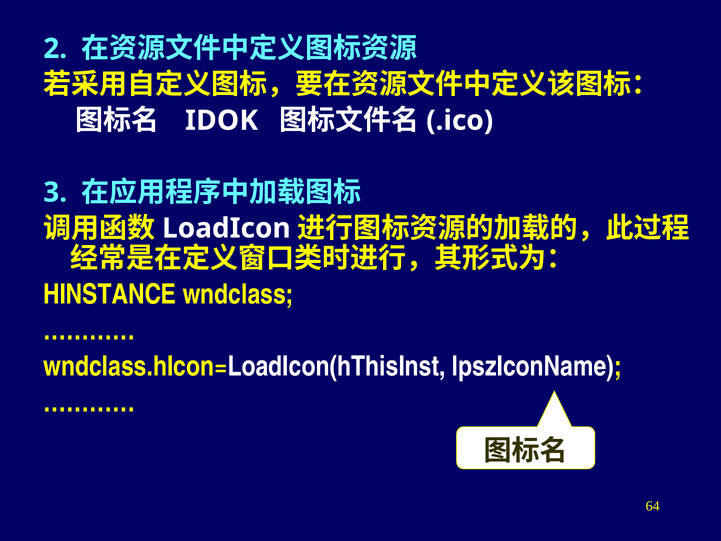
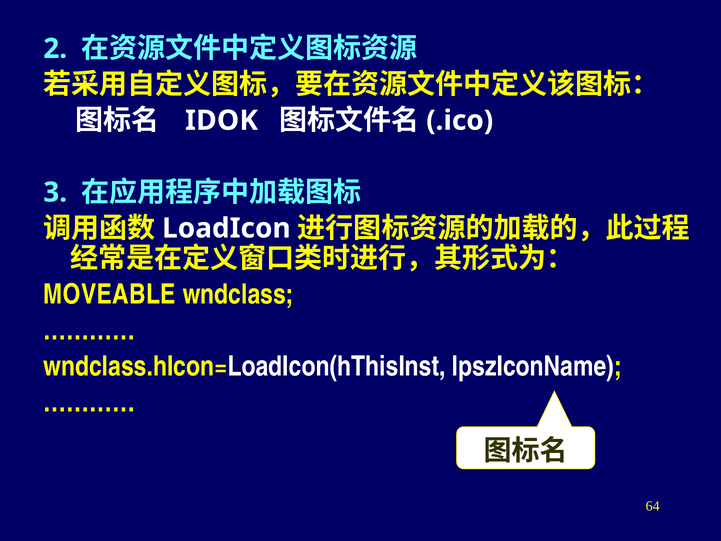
HINSTANCE: HINSTANCE -> MOVEABLE (110, 294)
